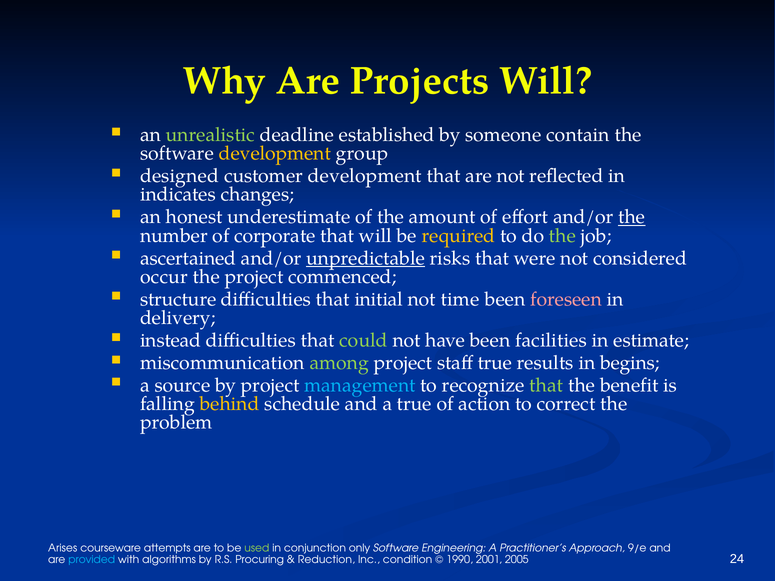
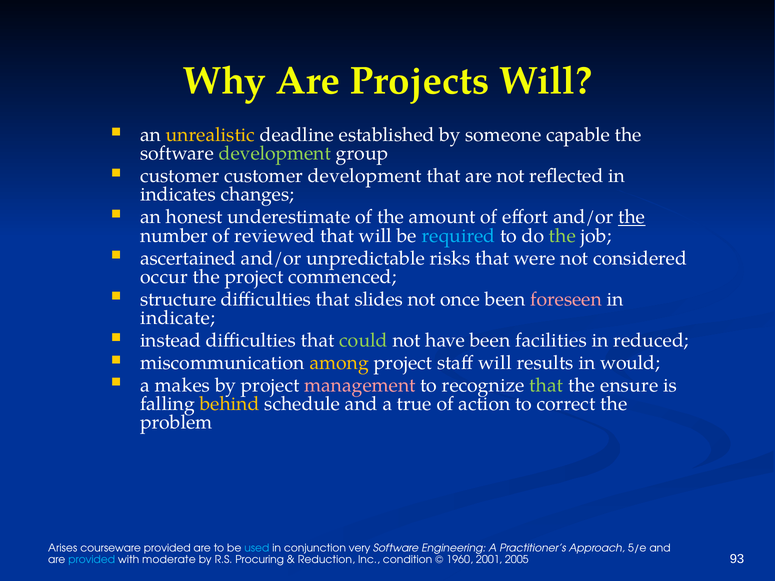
unrealistic colour: light green -> yellow (210, 135)
contain: contain -> capable (578, 135)
development colour: yellow -> light green (275, 154)
designed: designed -> customer (180, 176)
corporate: corporate -> reviewed (275, 236)
required colour: yellow -> light blue (458, 236)
unpredictable underline: present -> none (366, 258)
initial: initial -> slides (379, 299)
time: time -> once (460, 299)
delivery: delivery -> indicate (178, 318)
estimate: estimate -> reduced (651, 340)
among colour: light green -> yellow (339, 363)
staff true: true -> will (495, 363)
begins: begins -> would (630, 363)
source: source -> makes (182, 385)
management colour: light blue -> pink (360, 385)
benefit: benefit -> ensure (629, 385)
courseware attempts: attempts -> provided (167, 548)
used colour: light green -> light blue (257, 548)
only: only -> very (360, 548)
9/e: 9/e -> 5/e (637, 548)
algorithms: algorithms -> moderate (169, 560)
1990: 1990 -> 1960 (460, 560)
24: 24 -> 93 (737, 559)
